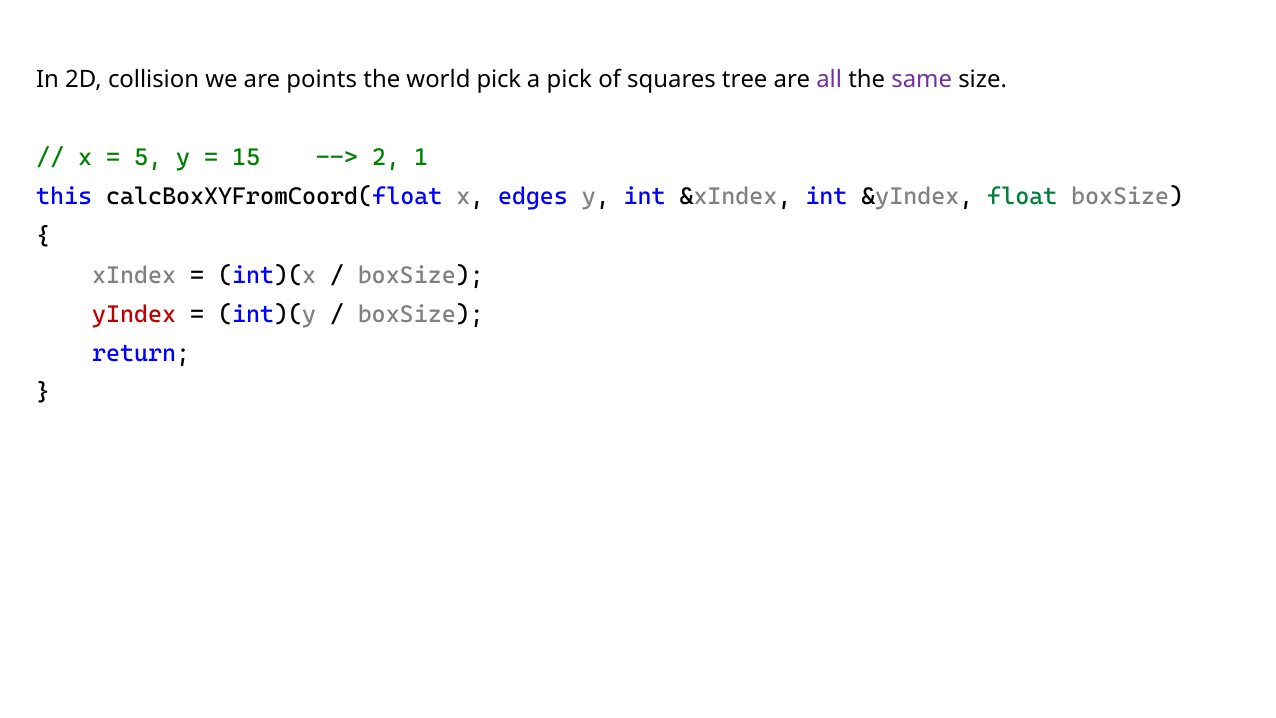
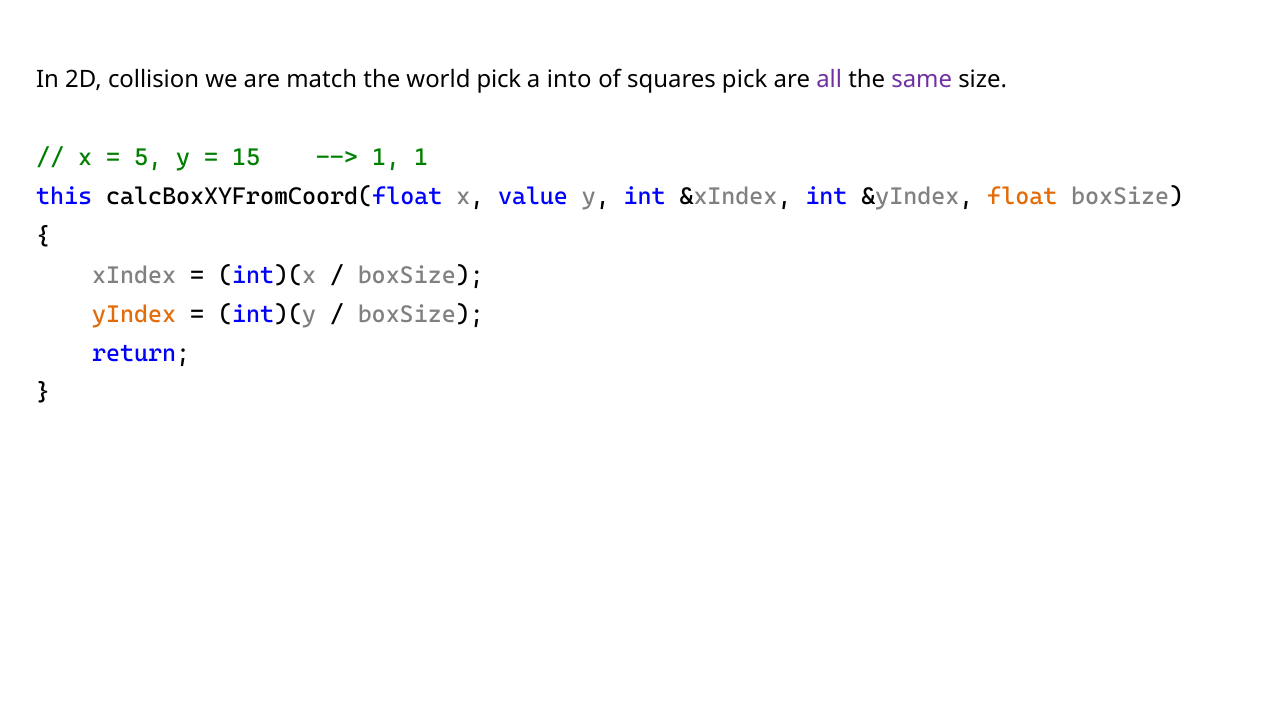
points: points -> match (322, 80)
a pick: pick -> into (569, 80)
squares tree: tree -> pick (745, 80)
2: 2 -> 1 (386, 158)
edges: edges -> value (533, 197)
float colour: green -> orange (1022, 197)
yIndex colour: red -> orange (134, 314)
